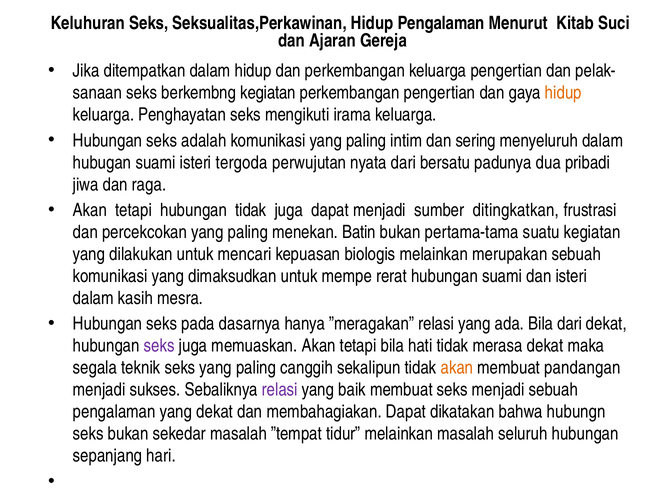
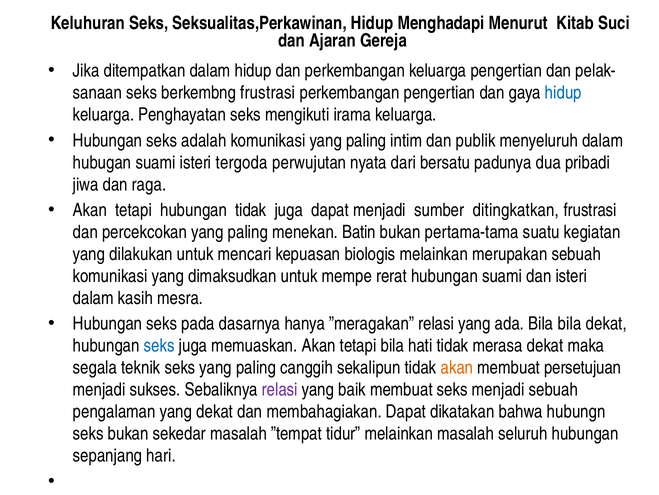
Hidup Pengalaman: Pengalaman -> Menghadapi (441, 23)
berkembng kegiatan: kegiatan -> frustrasi (268, 93)
hidup colour: orange -> blue (563, 93)
sering: sering -> publik (476, 140)
Bila dari: dari -> bila (570, 323)
seks colour: purple -> blue (159, 345)
pandangan: pandangan -> persetujuan (583, 367)
